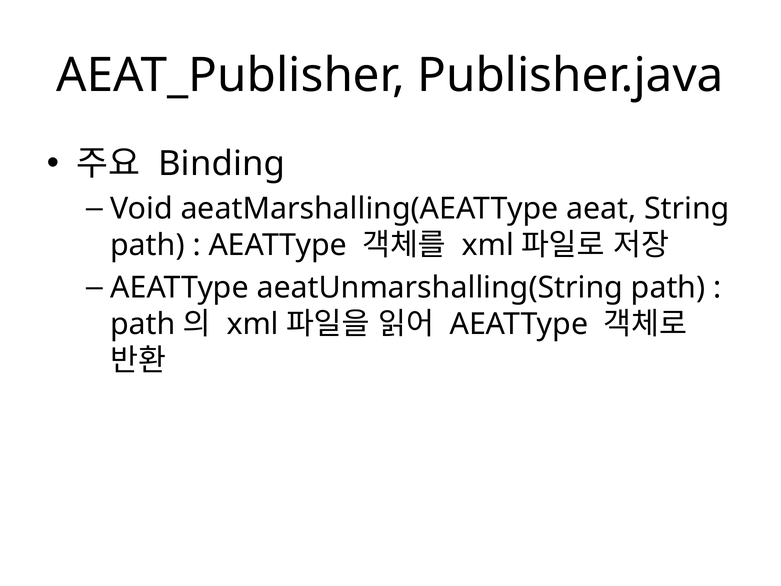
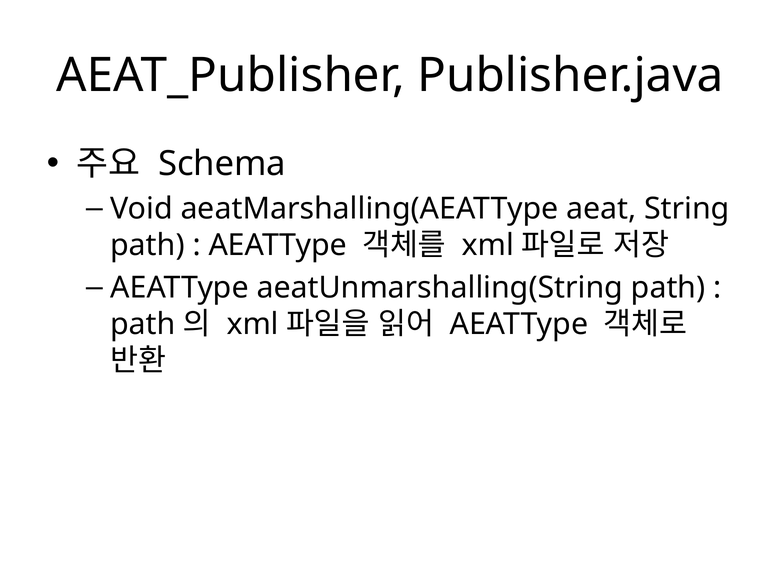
Binding: Binding -> Schema (222, 164)
